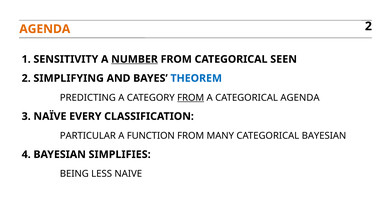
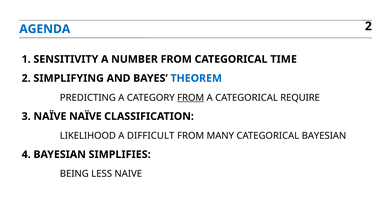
AGENDA colour: orange -> blue (45, 29)
NUMBER underline: present -> none (135, 59)
SEEN: SEEN -> TIME (284, 59)
CATEGORICAL AGENDA: AGENDA -> REQUIRE (300, 98)
NAÏVE EVERY: EVERY -> NAÏVE (85, 117)
PARTICULAR: PARTICULAR -> LIKELIHOOD (88, 136)
FUNCTION: FUNCTION -> DIFFICULT (151, 136)
